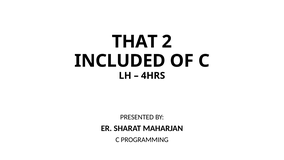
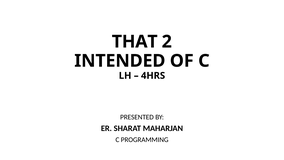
INCLUDED: INCLUDED -> INTENDED (120, 61)
